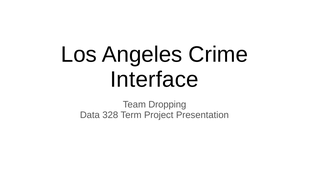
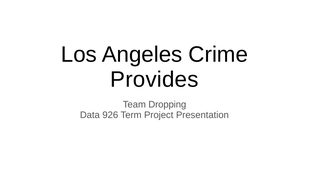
Interface: Interface -> Provides (154, 79)
328: 328 -> 926 (110, 115)
